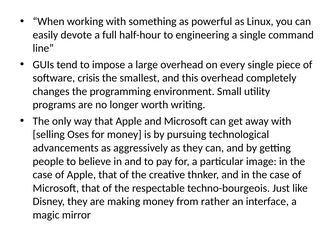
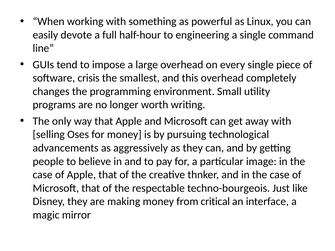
rather: rather -> critical (215, 202)
